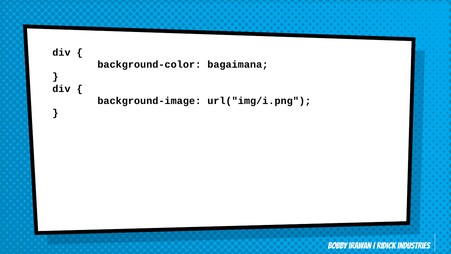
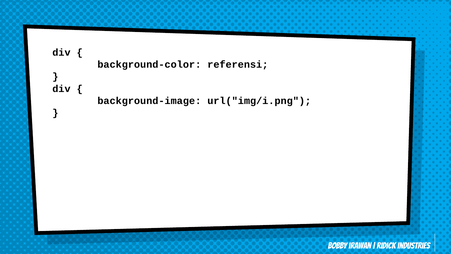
bagaimana: bagaimana -> referensi (238, 65)
